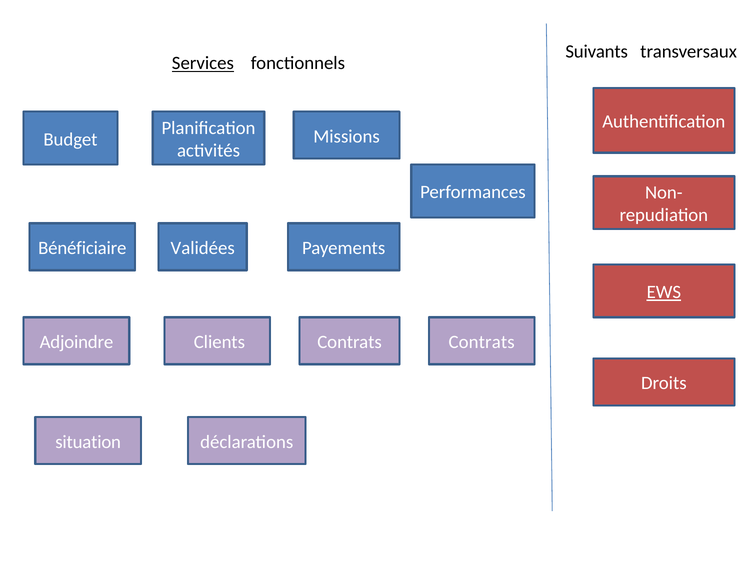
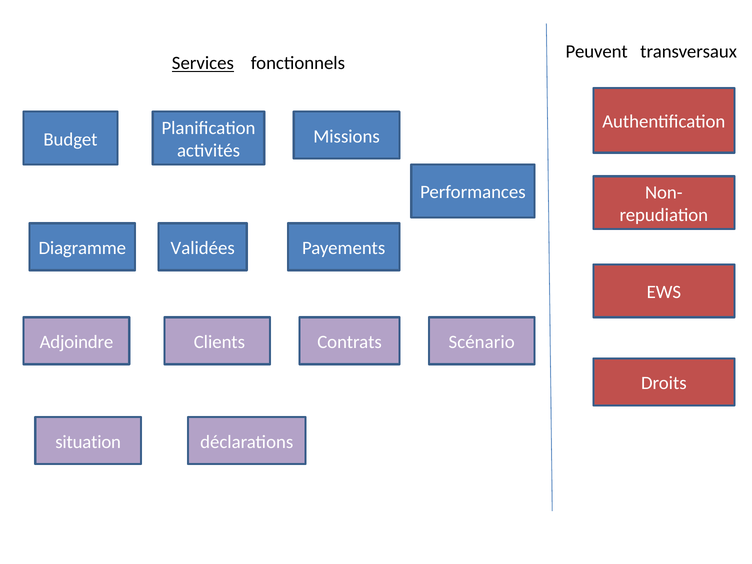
Suivants: Suivants -> Peuvent (597, 52)
Bénéficiaire: Bénéficiaire -> Diagramme (82, 248)
EWS underline: present -> none (664, 292)
Contrats Contrats: Contrats -> Scénario (482, 342)
